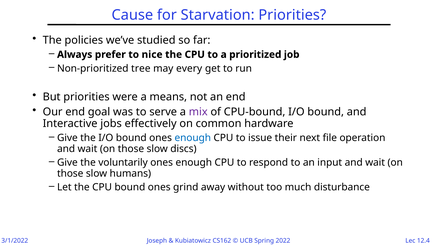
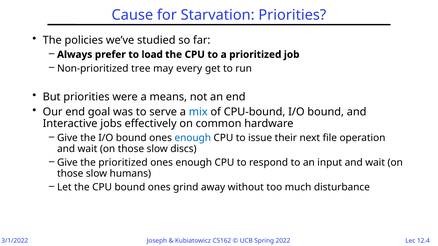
nice: nice -> load (152, 55)
mix colour: purple -> blue (198, 112)
the voluntarily: voluntarily -> prioritized (123, 163)
